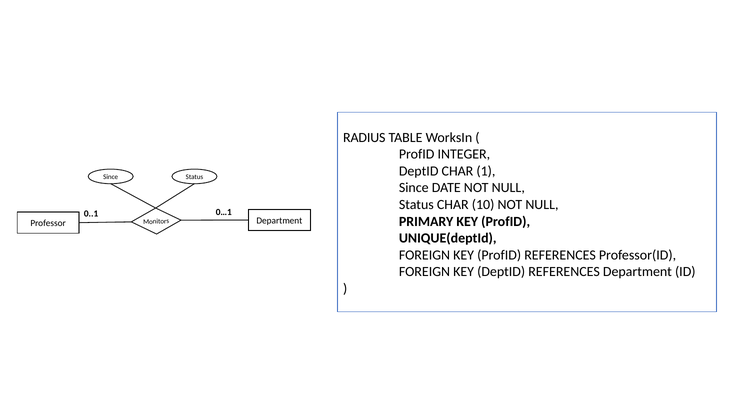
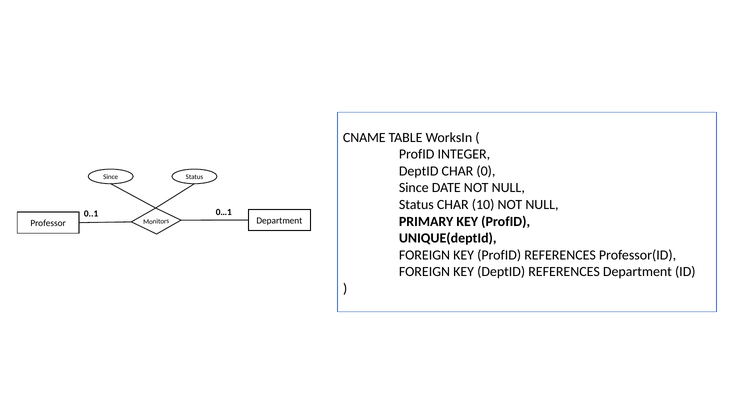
RADIUS: RADIUS -> CNAME (364, 137)
1: 1 -> 0 (486, 171)
